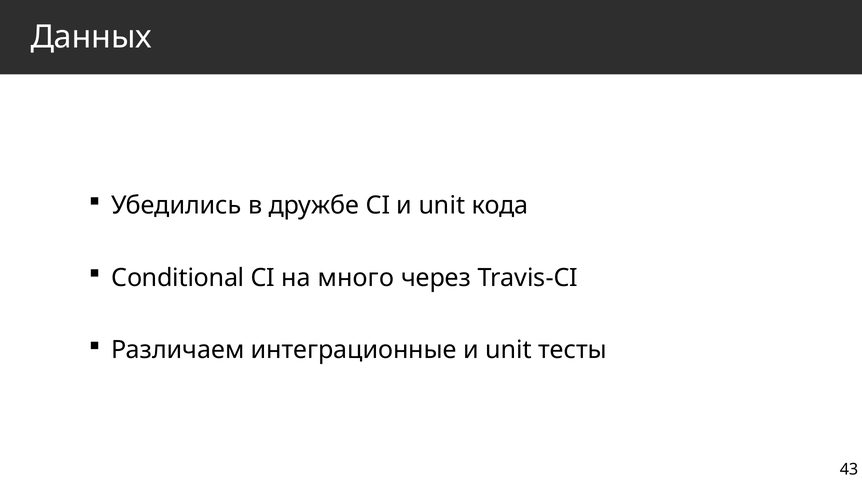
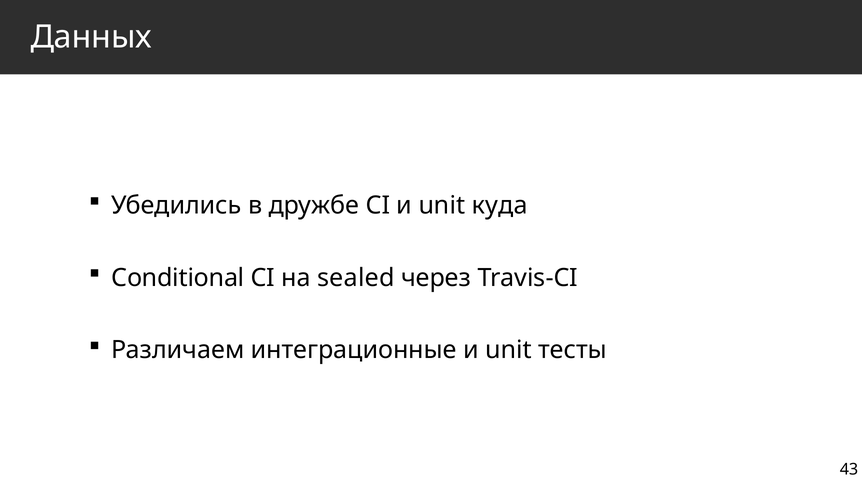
кода: кода -> куда (500, 205)
много: много -> sealed (356, 278)
